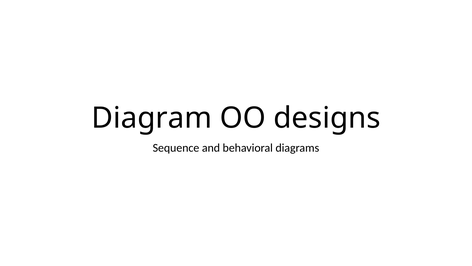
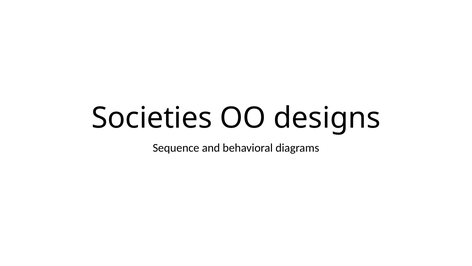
Diagram: Diagram -> Societies (152, 118)
